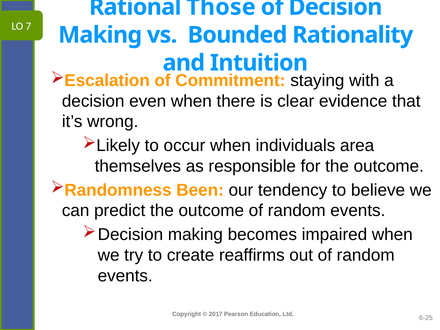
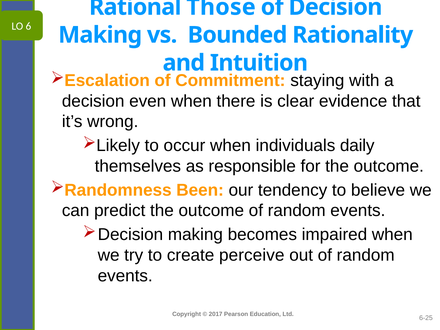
7: 7 -> 6 (28, 26)
area: area -> daily (357, 146)
reaffirms: reaffirms -> perceive (252, 255)
